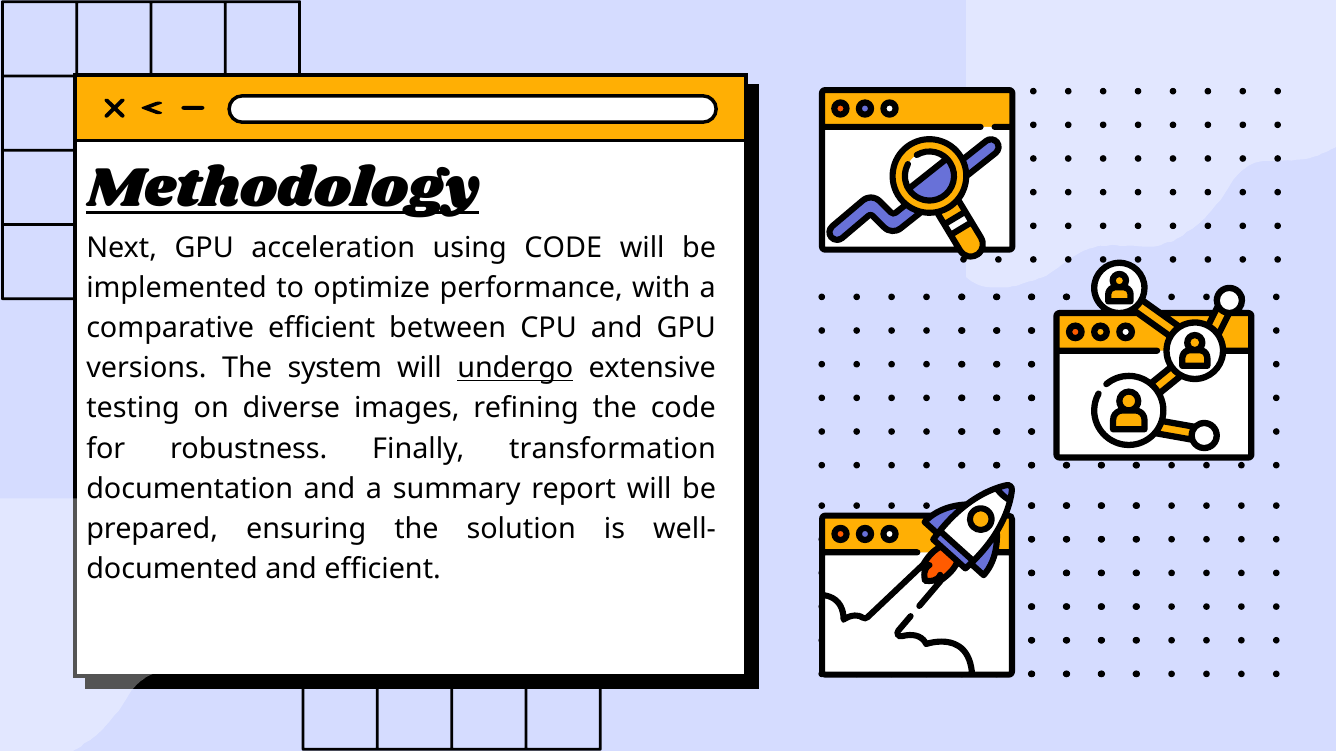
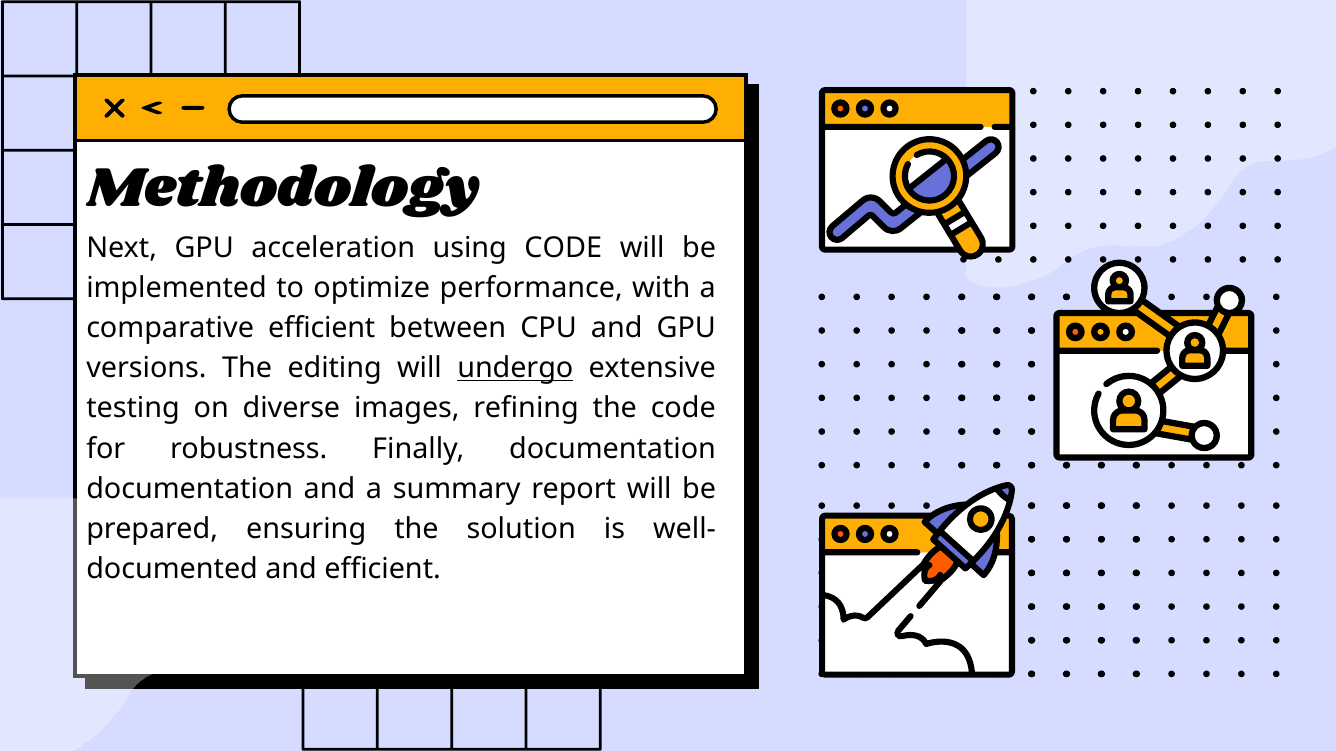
Methodology underline: present -> none (283, 188)
system: system -> editing (335, 368)
Finally transformation: transformation -> documentation (613, 449)
